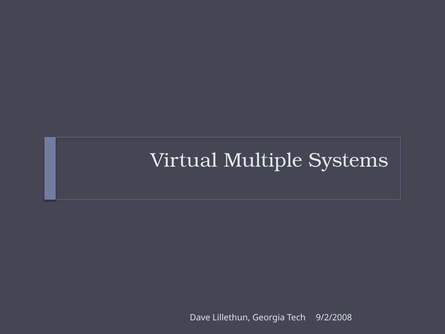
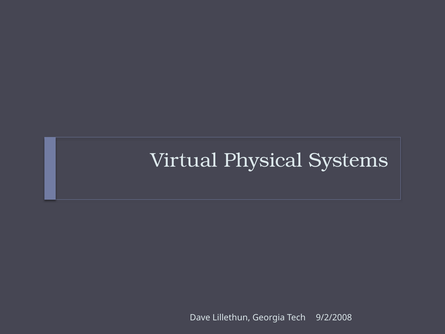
Multiple: Multiple -> Physical (263, 160)
